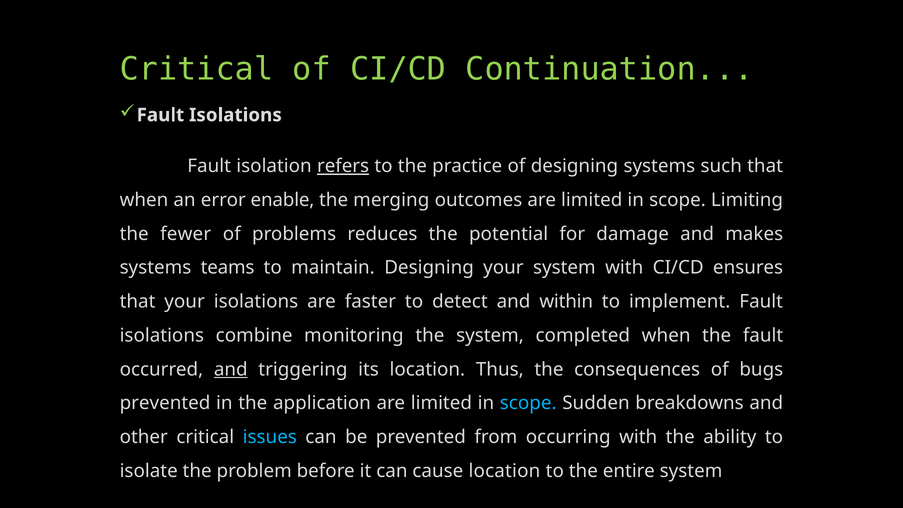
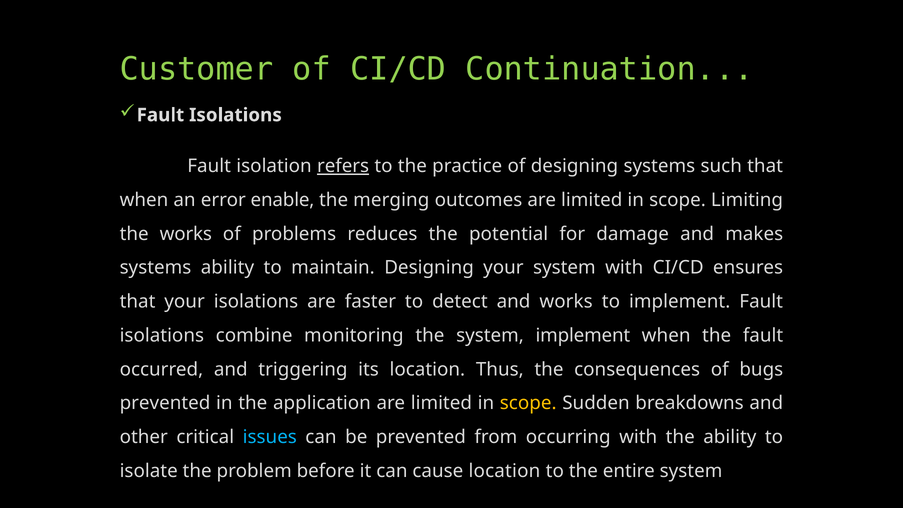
Critical: Critical -> Customer (196, 69)
the fewer: fewer -> works (186, 234)
systems teams: teams -> ability (227, 268)
and within: within -> works (566, 302)
system completed: completed -> implement (583, 335)
and underline: present -> none (231, 369)
scope colour: light blue -> yellow (528, 403)
